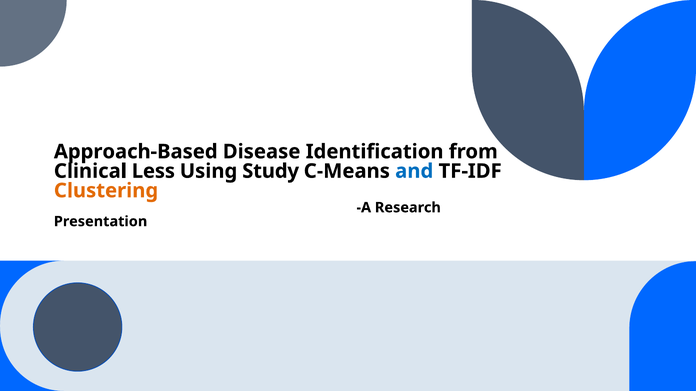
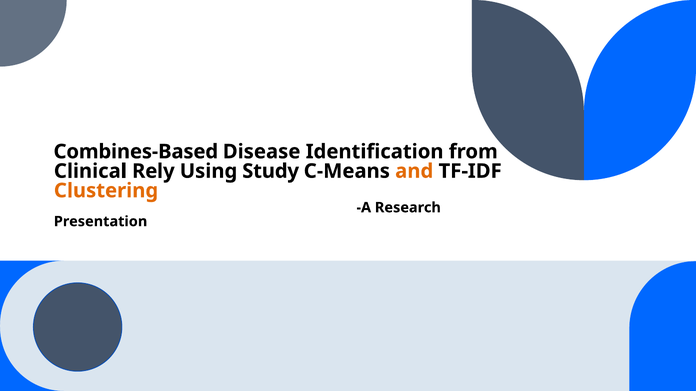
Approach-Based: Approach-Based -> Combines-Based (136, 152)
Less: Less -> Rely (153, 171)
and colour: blue -> orange (414, 171)
